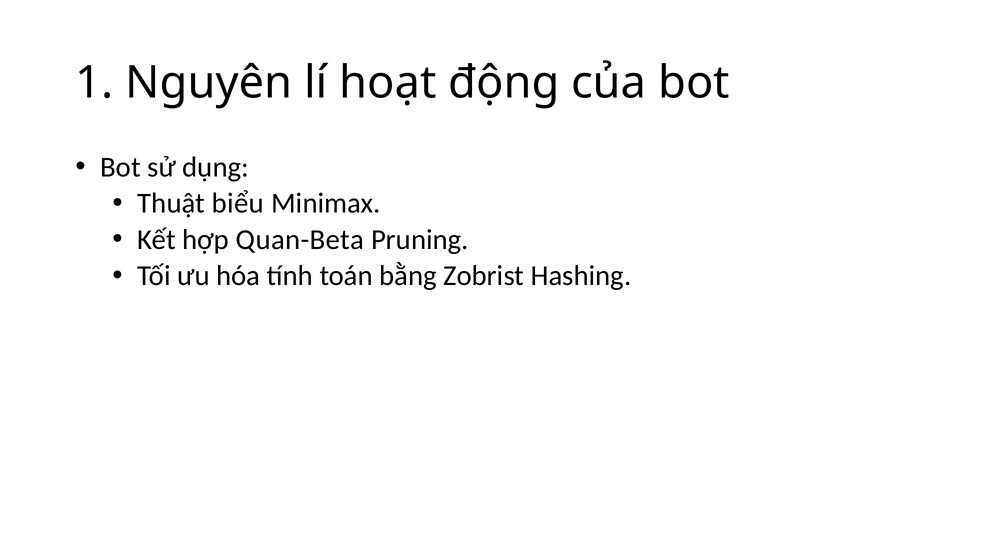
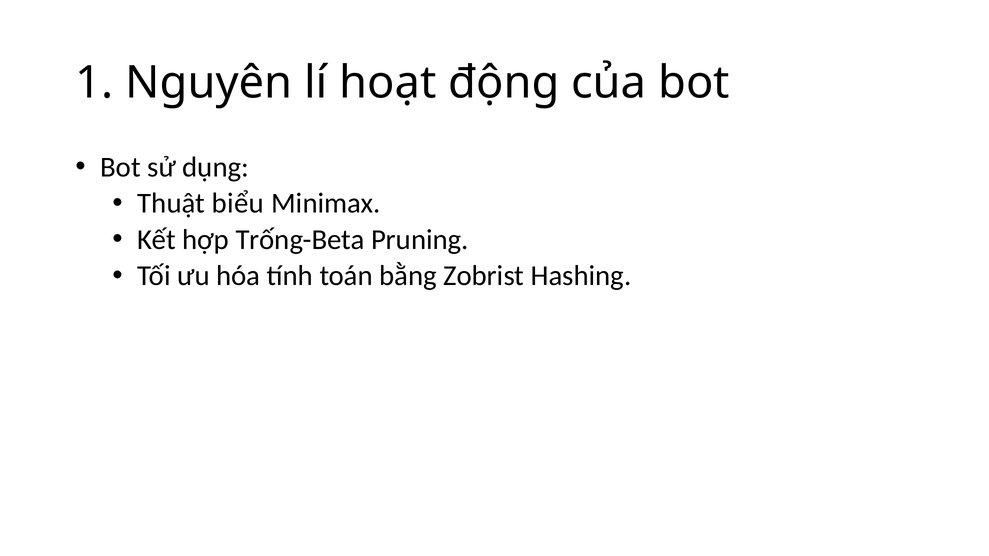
Quan-Beta: Quan-Beta -> Trống-Beta (300, 240)
